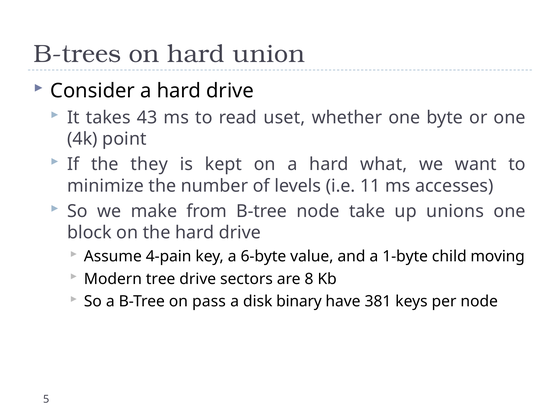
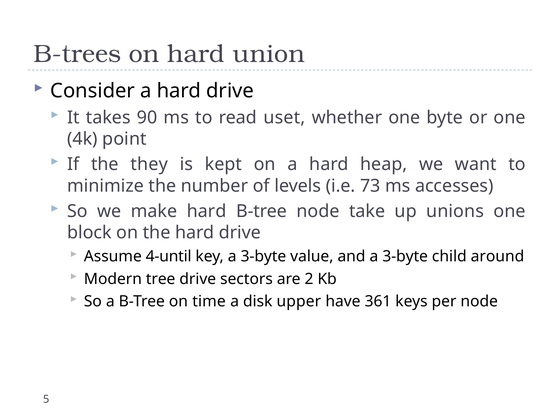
43: 43 -> 90 (147, 118)
what: what -> heap (384, 164)
11: 11 -> 73 (370, 186)
make from: from -> hard (207, 211)
4-pain: 4-pain -> 4-until (169, 256)
key a 6-byte: 6-byte -> 3-byte (263, 256)
and a 1-byte: 1-byte -> 3-byte (405, 256)
moving: moving -> around (498, 256)
8: 8 -> 2 (309, 279)
pass: pass -> time (209, 301)
binary: binary -> upper (299, 301)
381: 381 -> 361 (378, 301)
